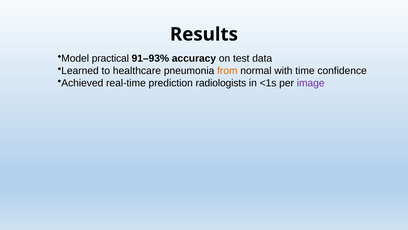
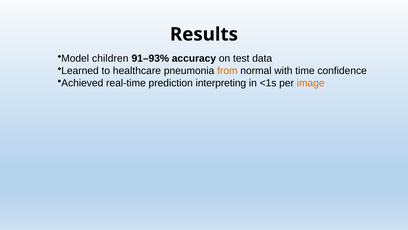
practical: practical -> children (110, 58)
radiologists: radiologists -> interpreting (221, 83)
image colour: purple -> orange (311, 83)
